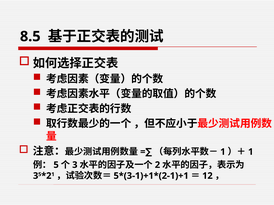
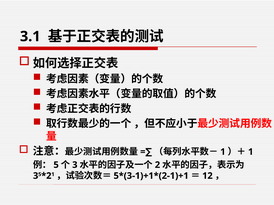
8.5: 8.5 -> 3.1 (30, 37)
